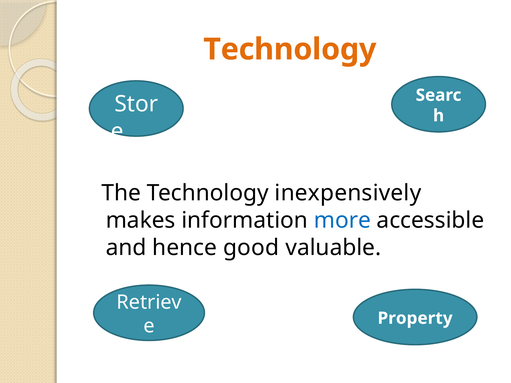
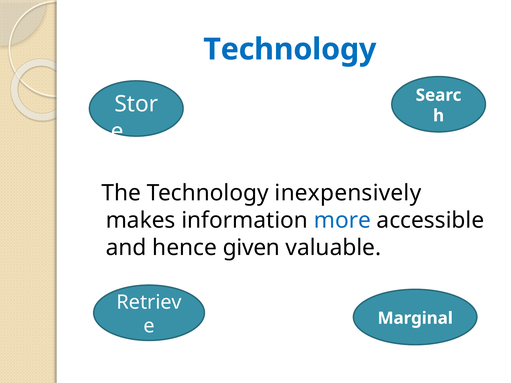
Technology colour: orange -> blue (290, 49)
good: good -> given (251, 248)
Property: Property -> Marginal (415, 318)
